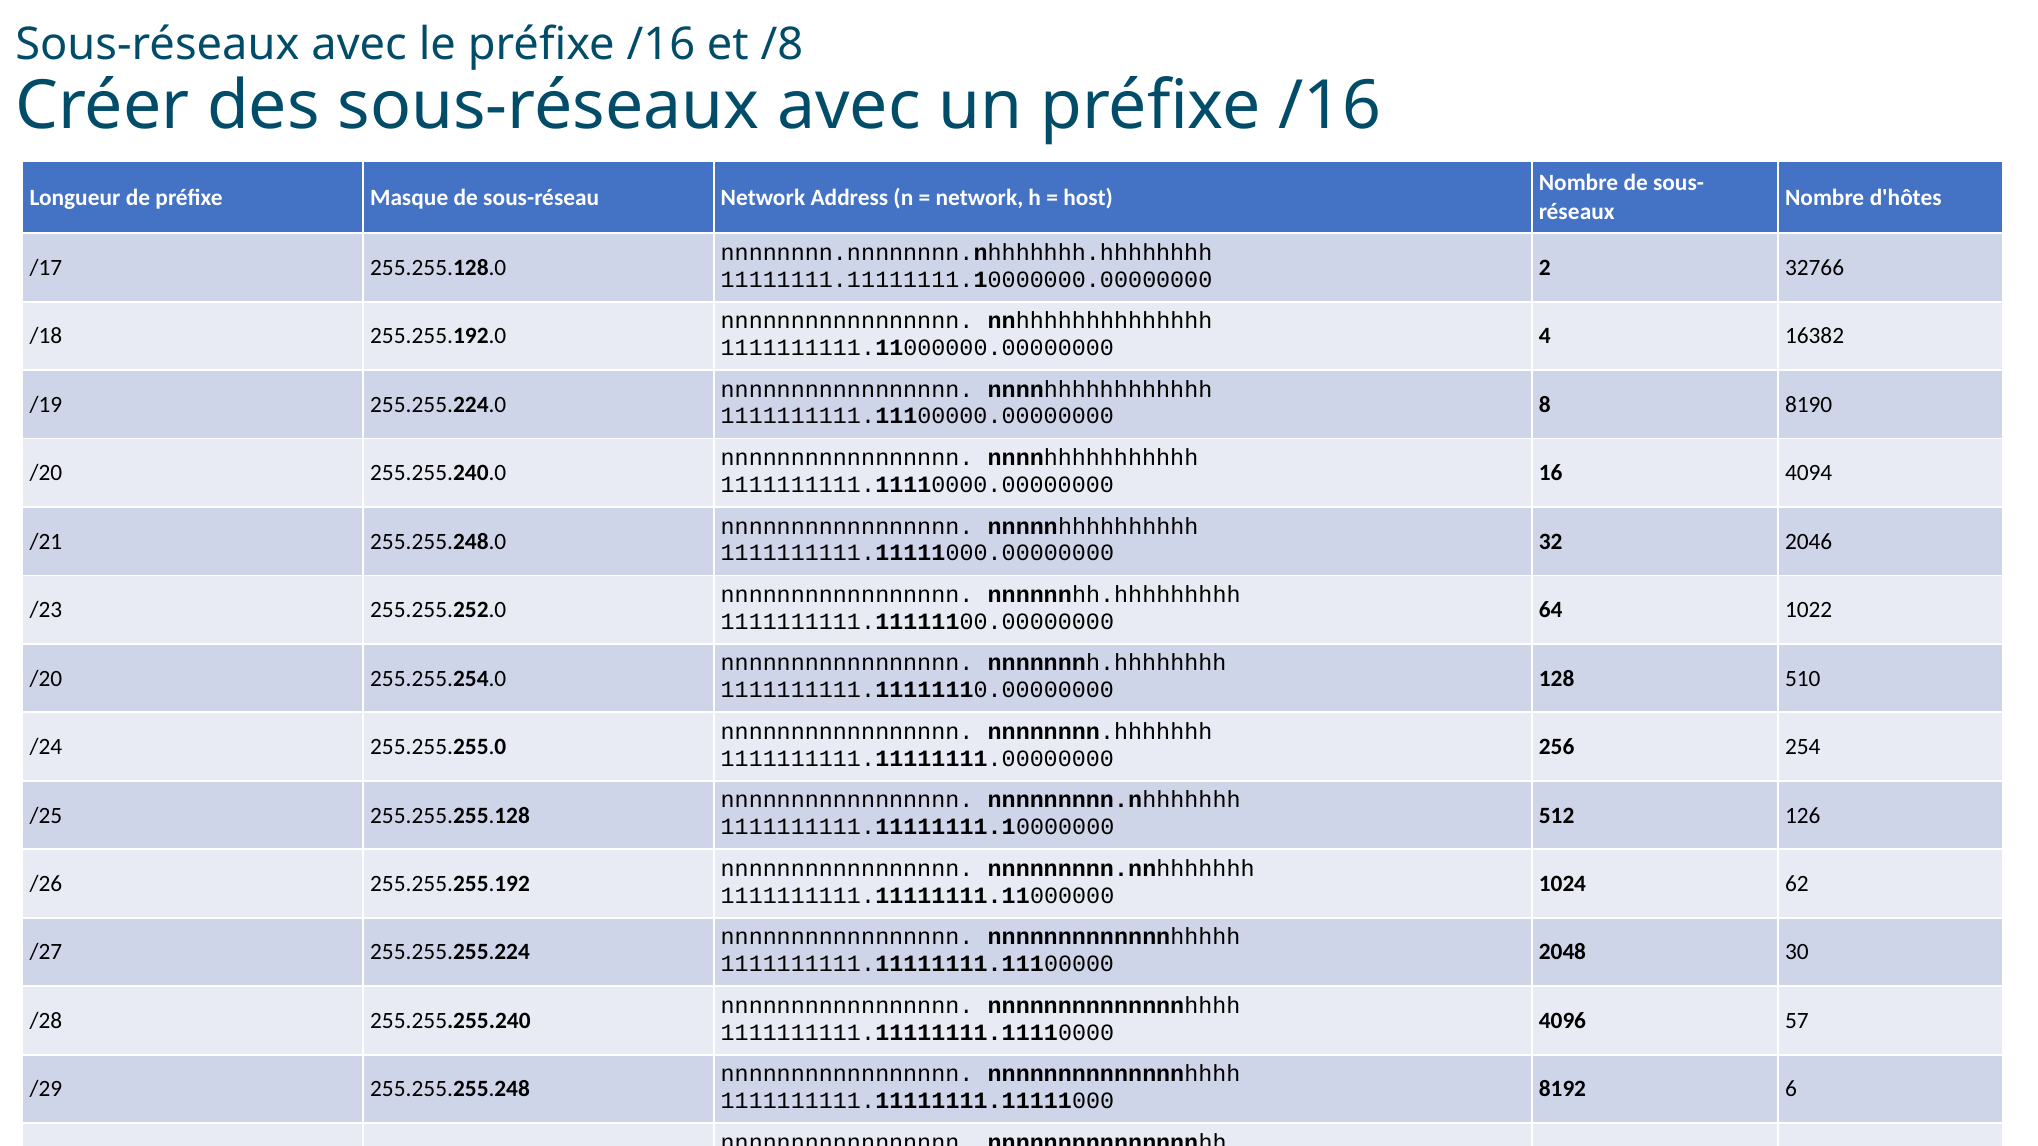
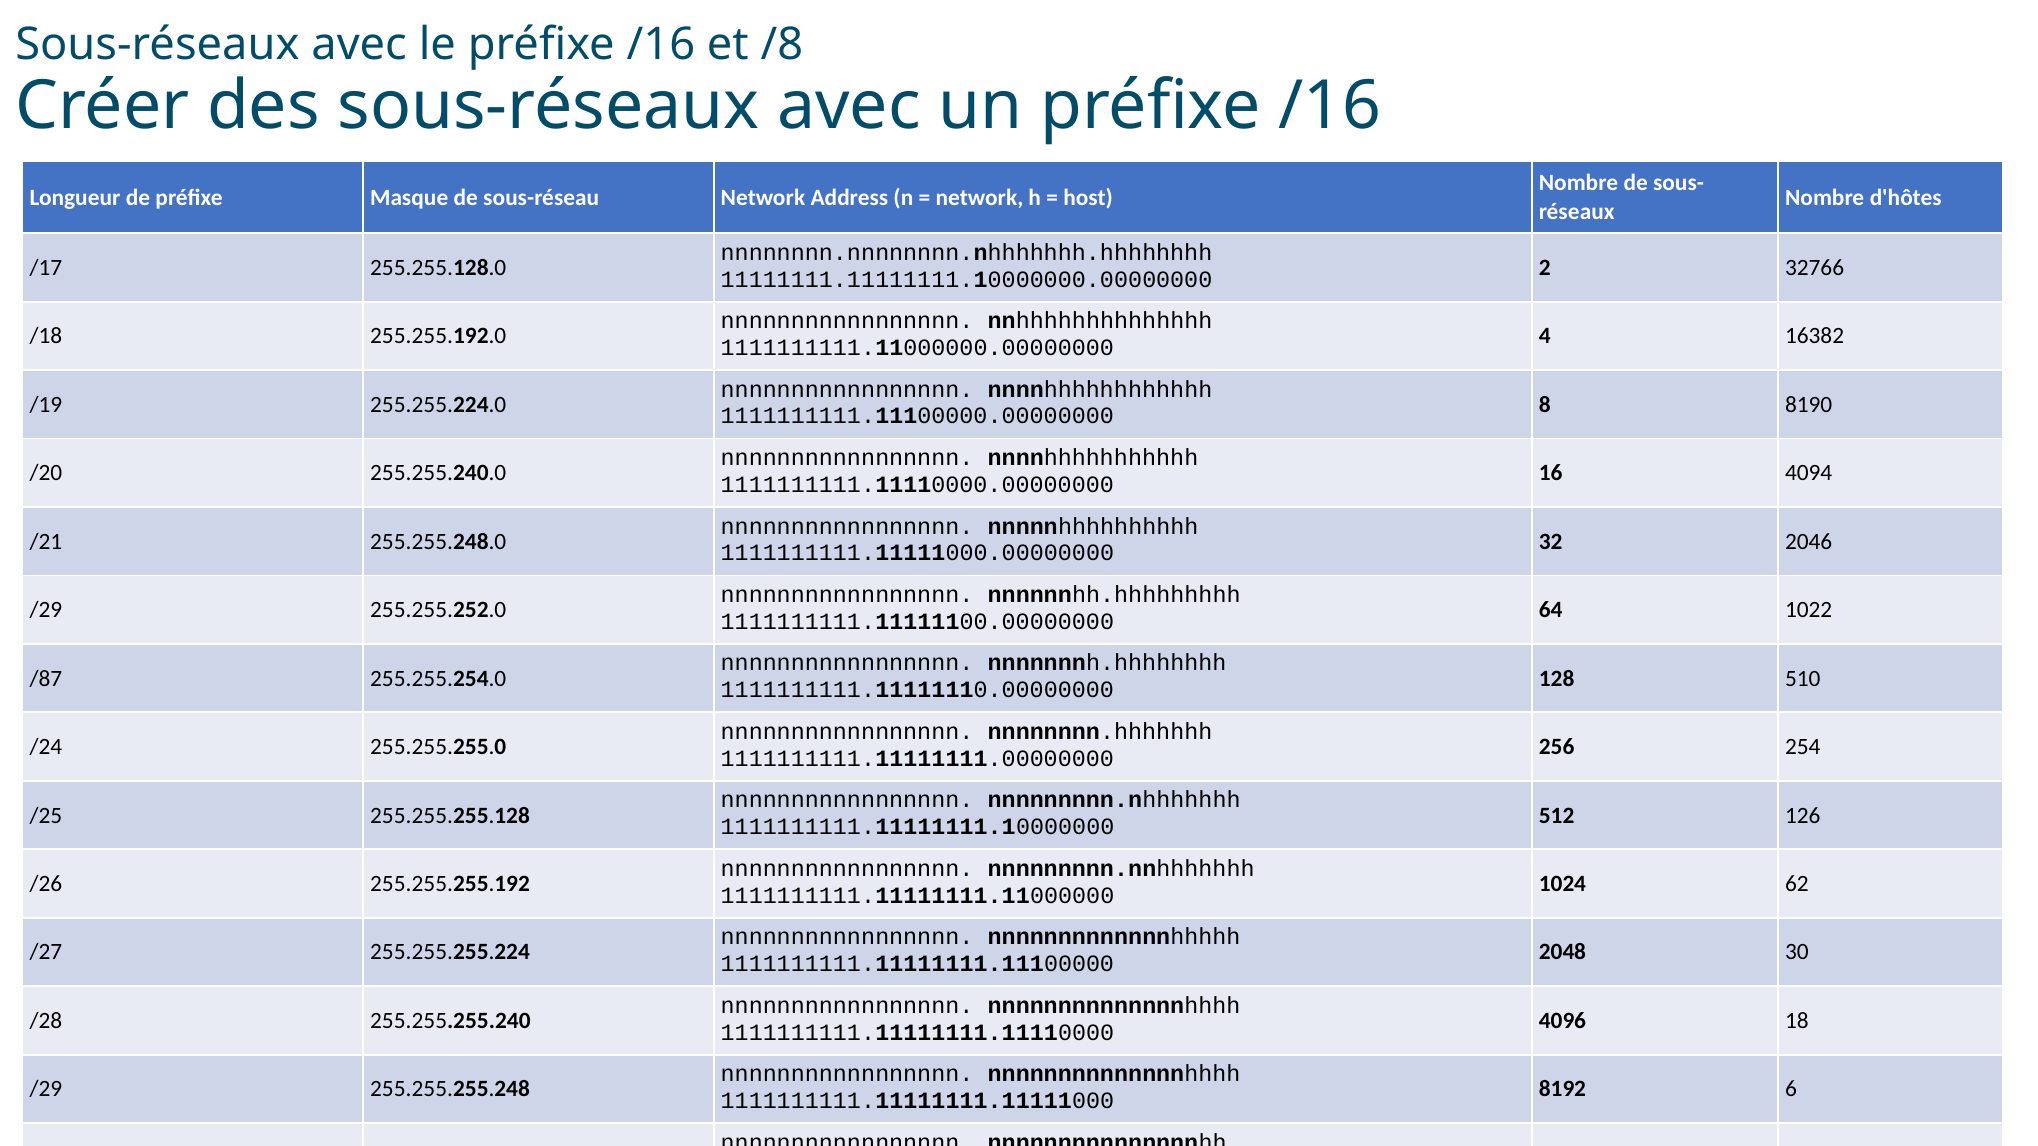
/23: /23 -> /29 (46, 610)
/20: /20 -> /87 (46, 679)
57: 57 -> 18 (1797, 1021)
